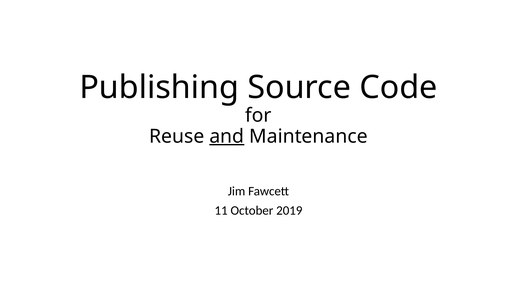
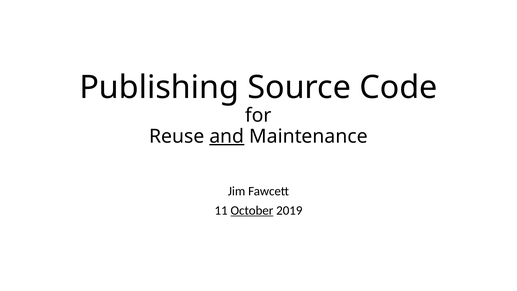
October underline: none -> present (252, 210)
